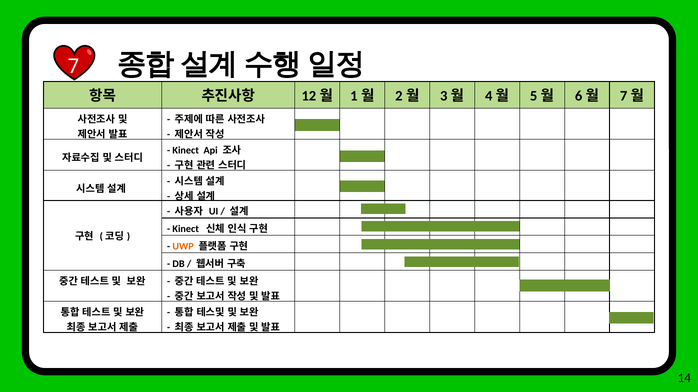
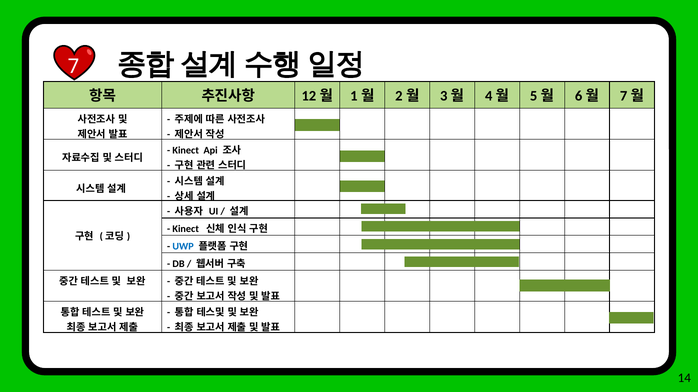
UWP colour: orange -> blue (183, 247)
